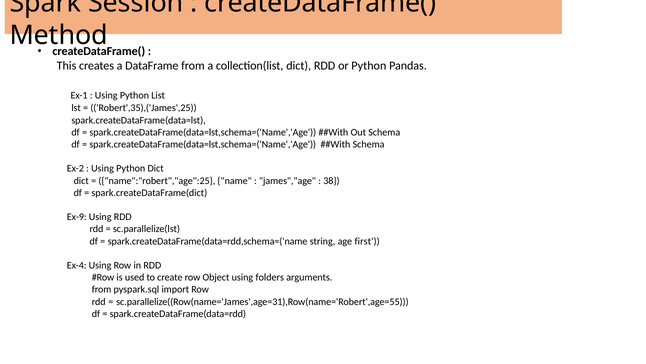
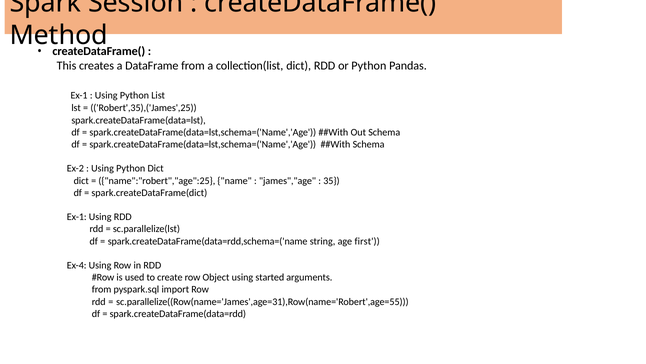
38: 38 -> 35 (331, 180)
Ex-9: Ex-9 -> Ex-1 (77, 217)
folders: folders -> started (270, 277)
